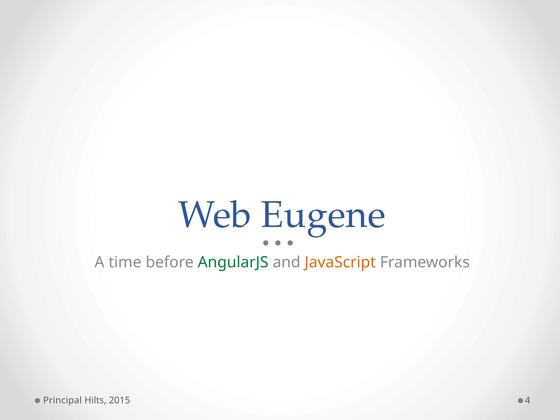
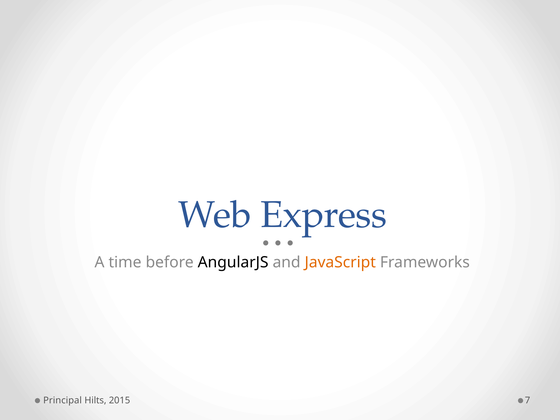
Eugene: Eugene -> Express (324, 215)
AngularJS colour: green -> black (233, 262)
4: 4 -> 7 (528, 400)
